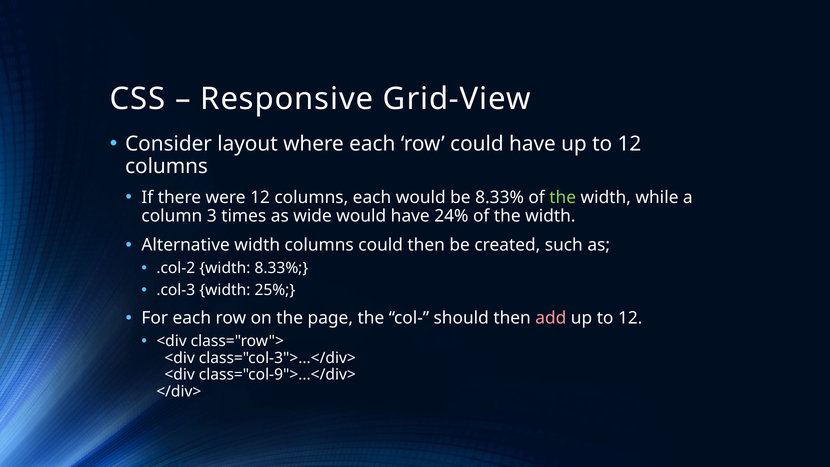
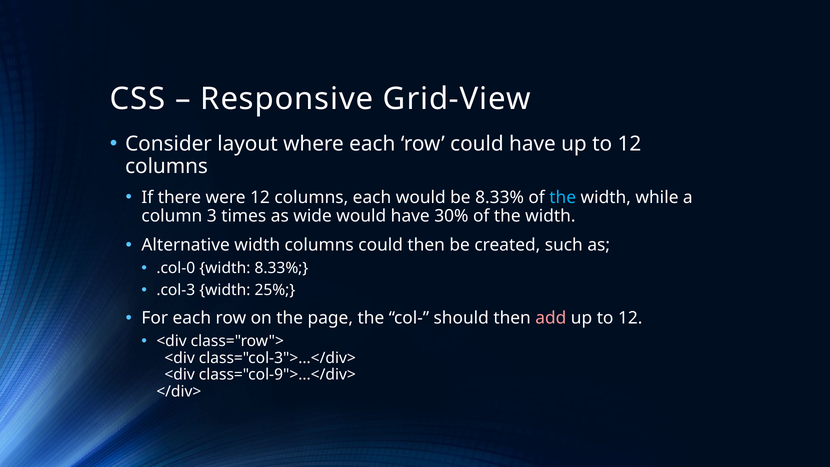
the colour: light green -> light blue (563, 197)
24%: 24% -> 30% (451, 216)
.col-2: .col-2 -> .col-0 (176, 268)
